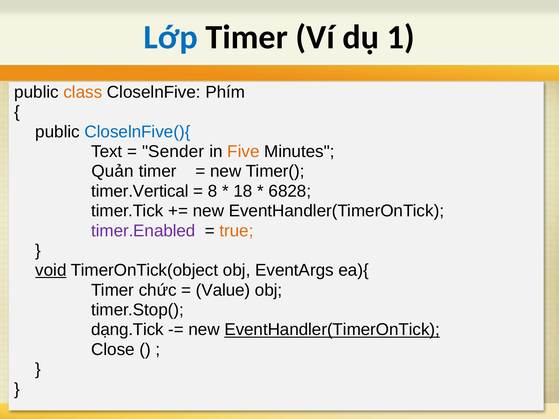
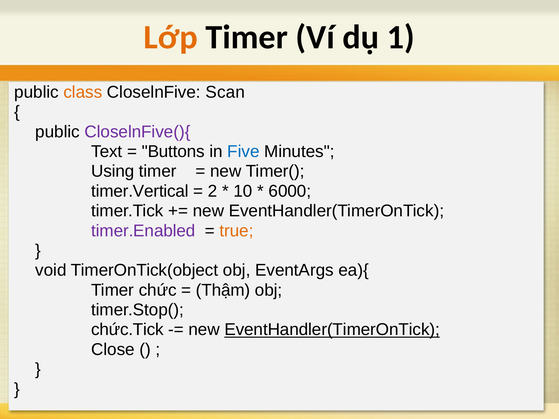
Lớp colour: blue -> orange (171, 37)
Phím: Phím -> Scan (225, 92)
CloselnFive(){ colour: blue -> purple (137, 132)
Sender: Sender -> Buttons (173, 152)
Five colour: orange -> blue (243, 152)
Quản: Quản -> Using (113, 171)
8: 8 -> 2 (213, 191)
18: 18 -> 10 (243, 191)
6828: 6828 -> 6000 (290, 191)
void underline: present -> none (51, 270)
Value: Value -> Thậm (223, 290)
dạng.Tick: dạng.Tick -> chức.Tick (127, 330)
